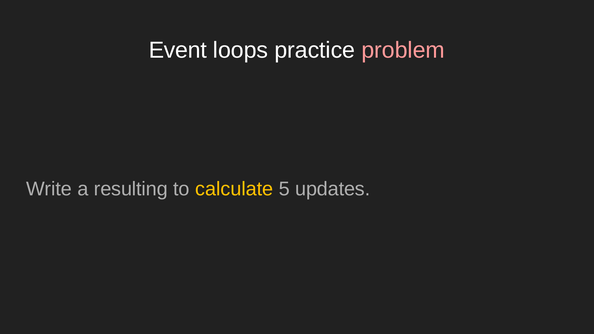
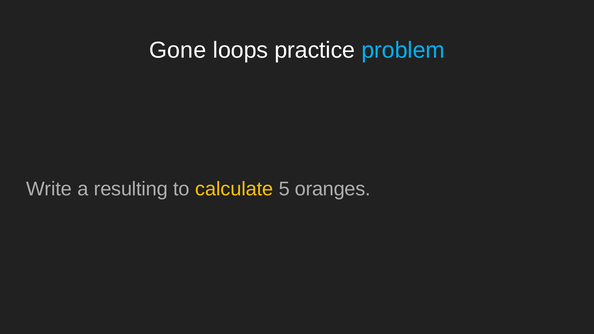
Event: Event -> Gone (178, 50)
problem colour: pink -> light blue (403, 50)
updates: updates -> oranges (333, 189)
